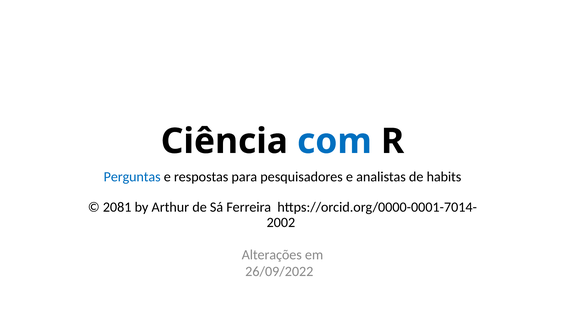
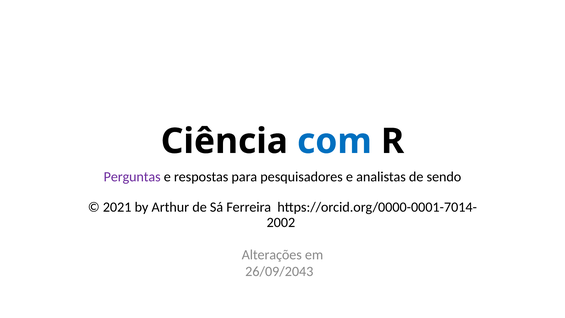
Perguntas colour: blue -> purple (132, 177)
habits: habits -> sendo (444, 177)
2081: 2081 -> 2021 (117, 207)
26/09/2022: 26/09/2022 -> 26/09/2043 (279, 271)
